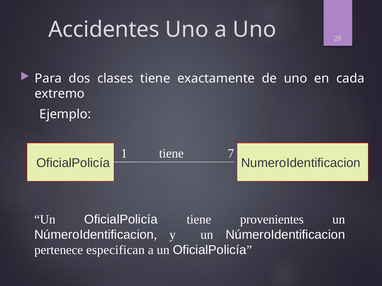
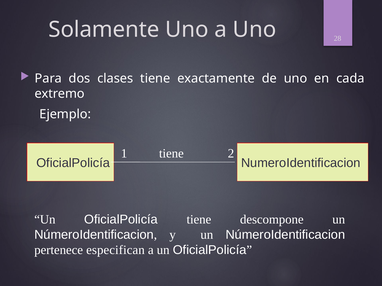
Accidentes: Accidentes -> Solamente (104, 30)
7: 7 -> 2 (231, 154)
provenientes: provenientes -> descompone (272, 220)
